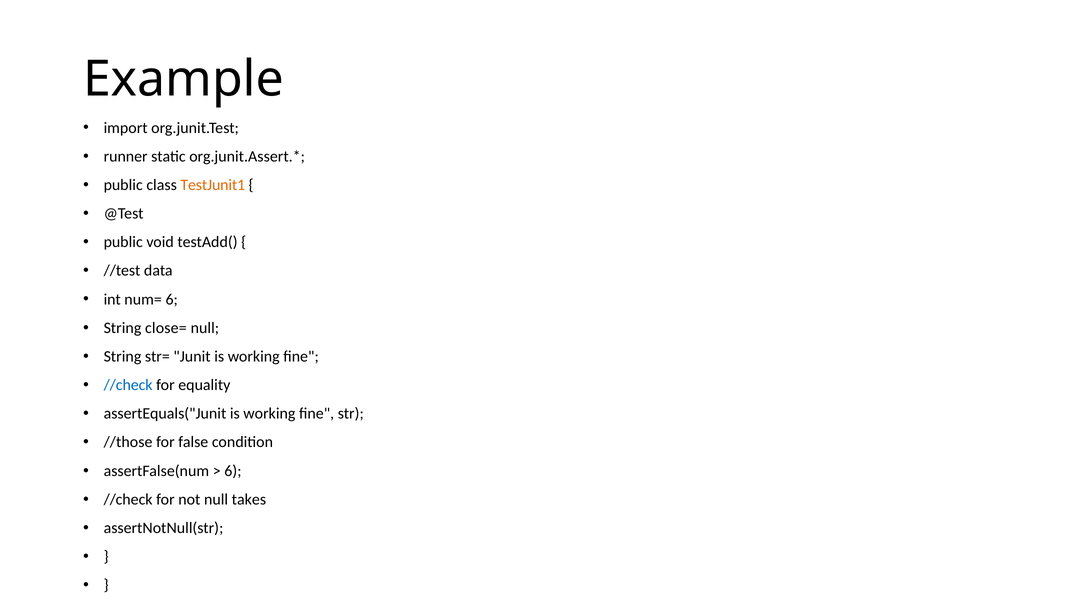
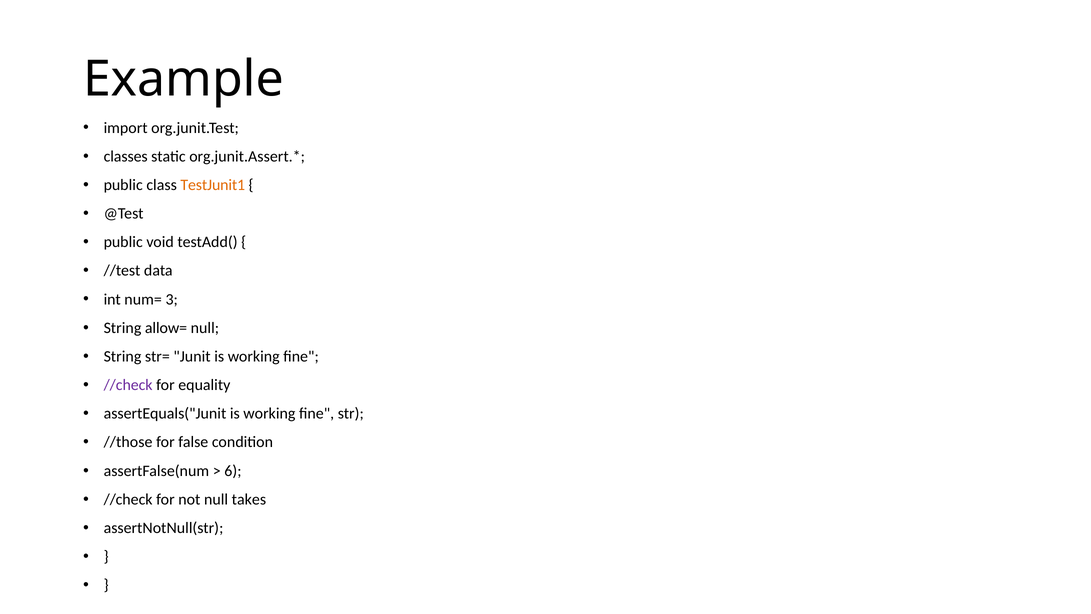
runner: runner -> classes (126, 156)
num= 6: 6 -> 3 (172, 299)
close=: close= -> allow= (166, 328)
//check colour: blue -> purple (128, 385)
